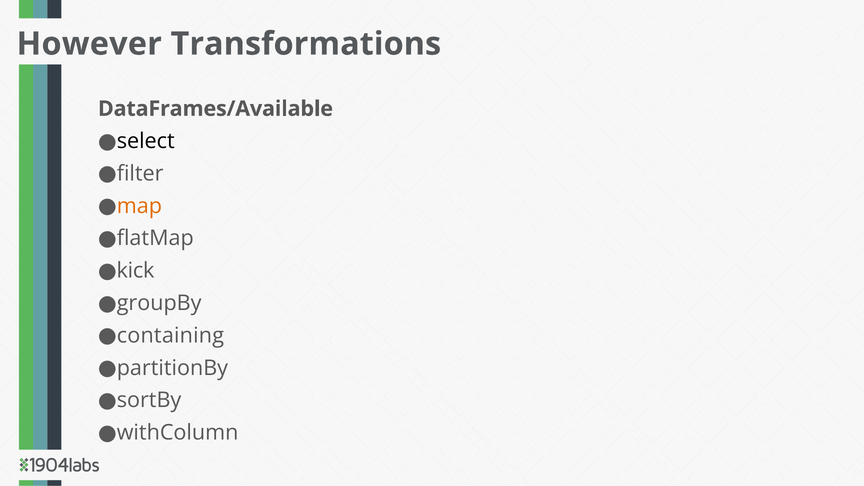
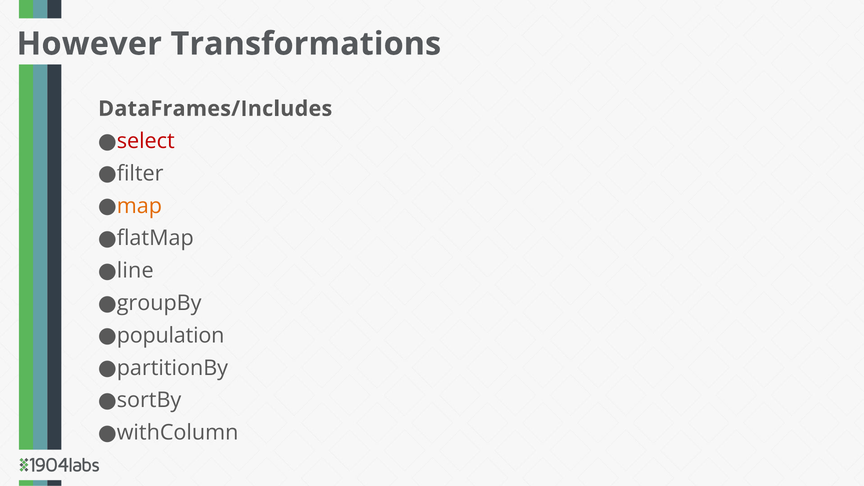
DataFrames/Available: DataFrames/Available -> DataFrames/Includes (215, 109)
select colour: black -> red (146, 141)
kick: kick -> line (135, 271)
containing: containing -> population (171, 336)
